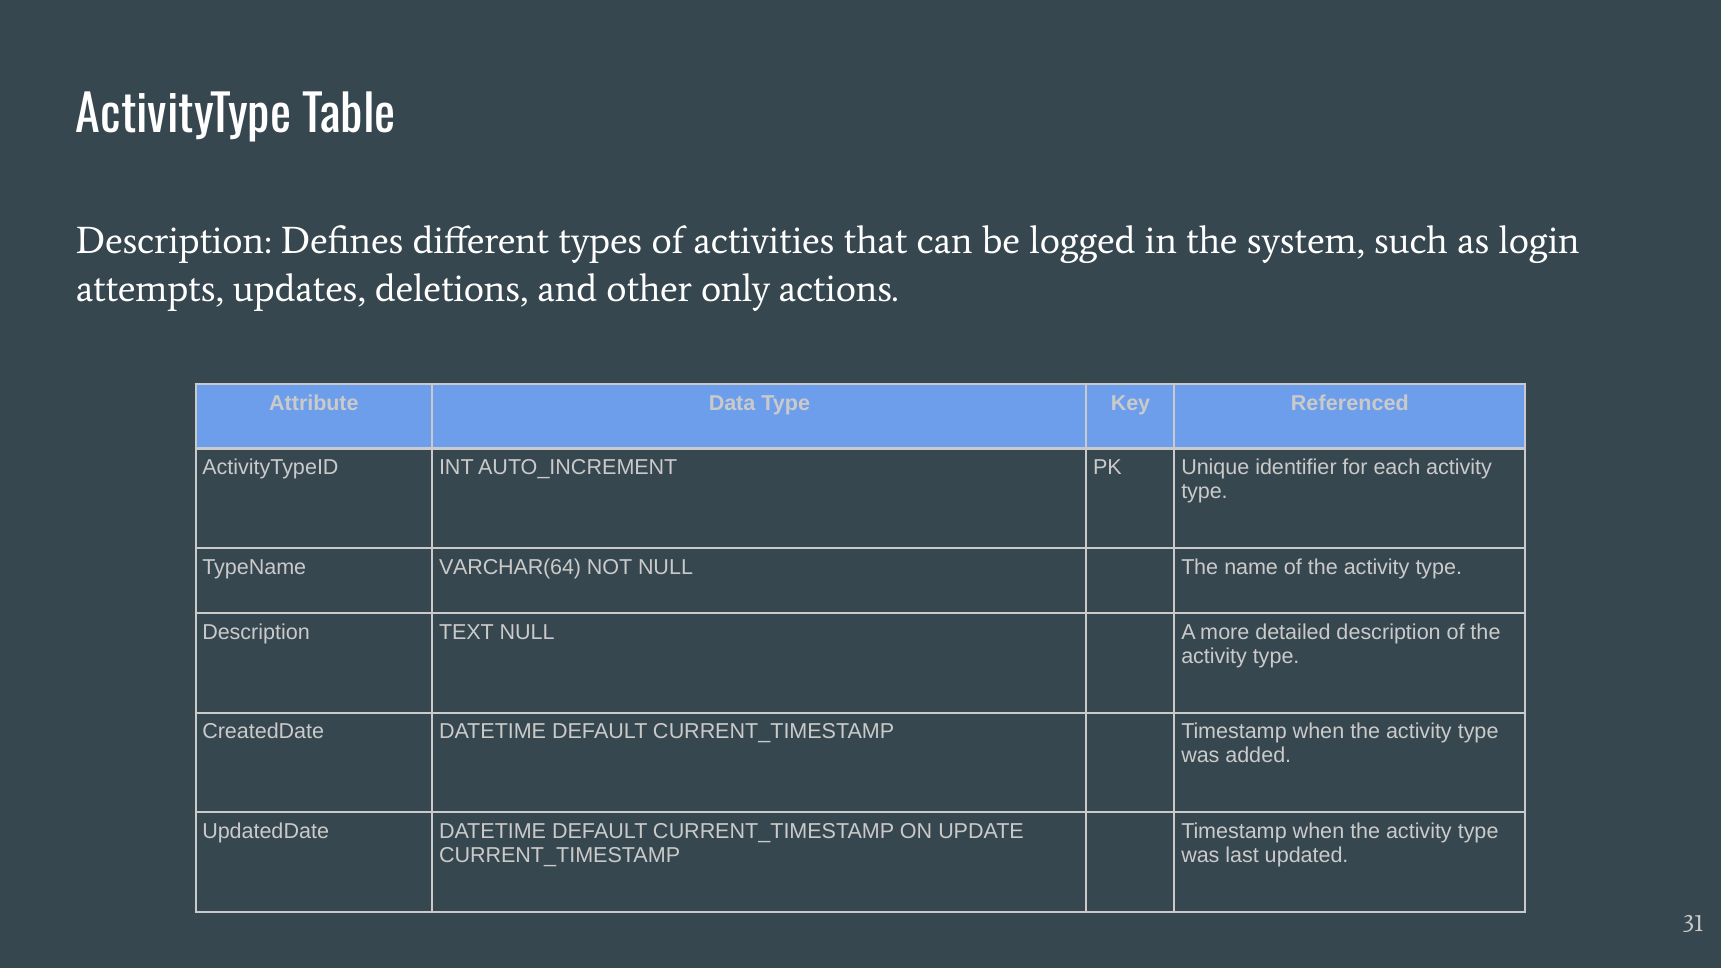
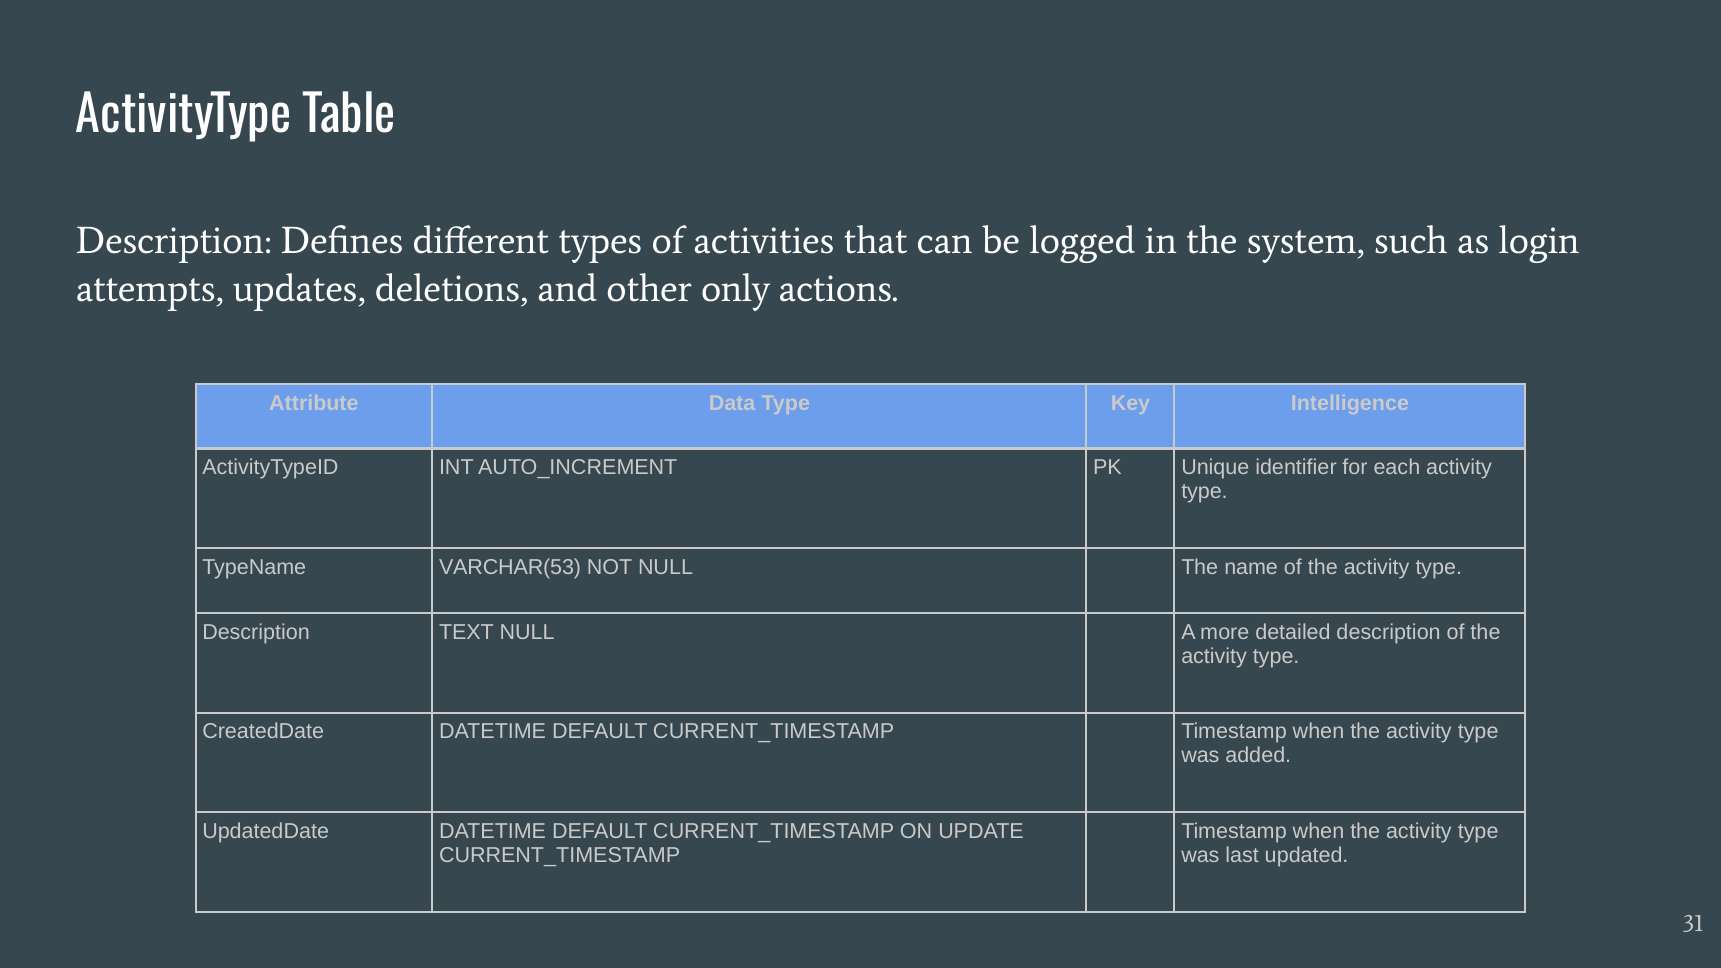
Referenced: Referenced -> Intelligence (1350, 403)
VARCHAR(64: VARCHAR(64 -> VARCHAR(53 (510, 568)
